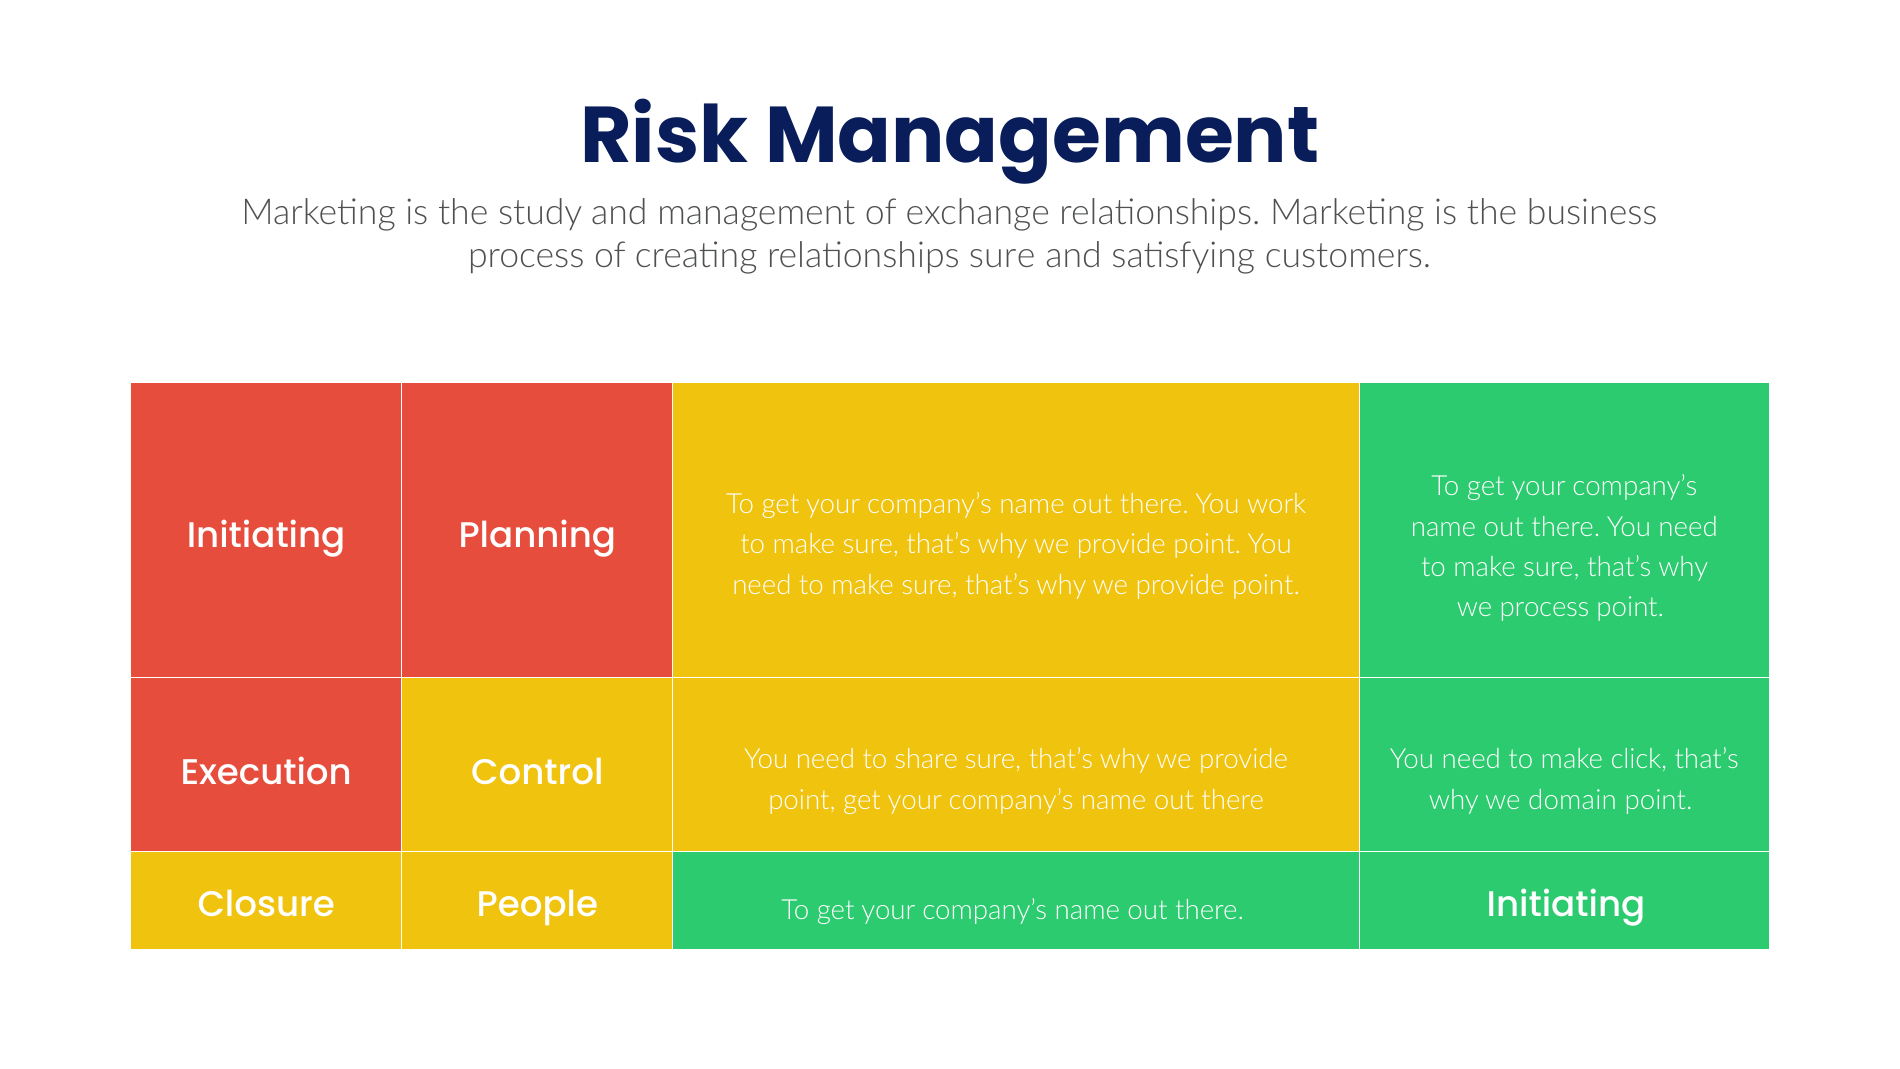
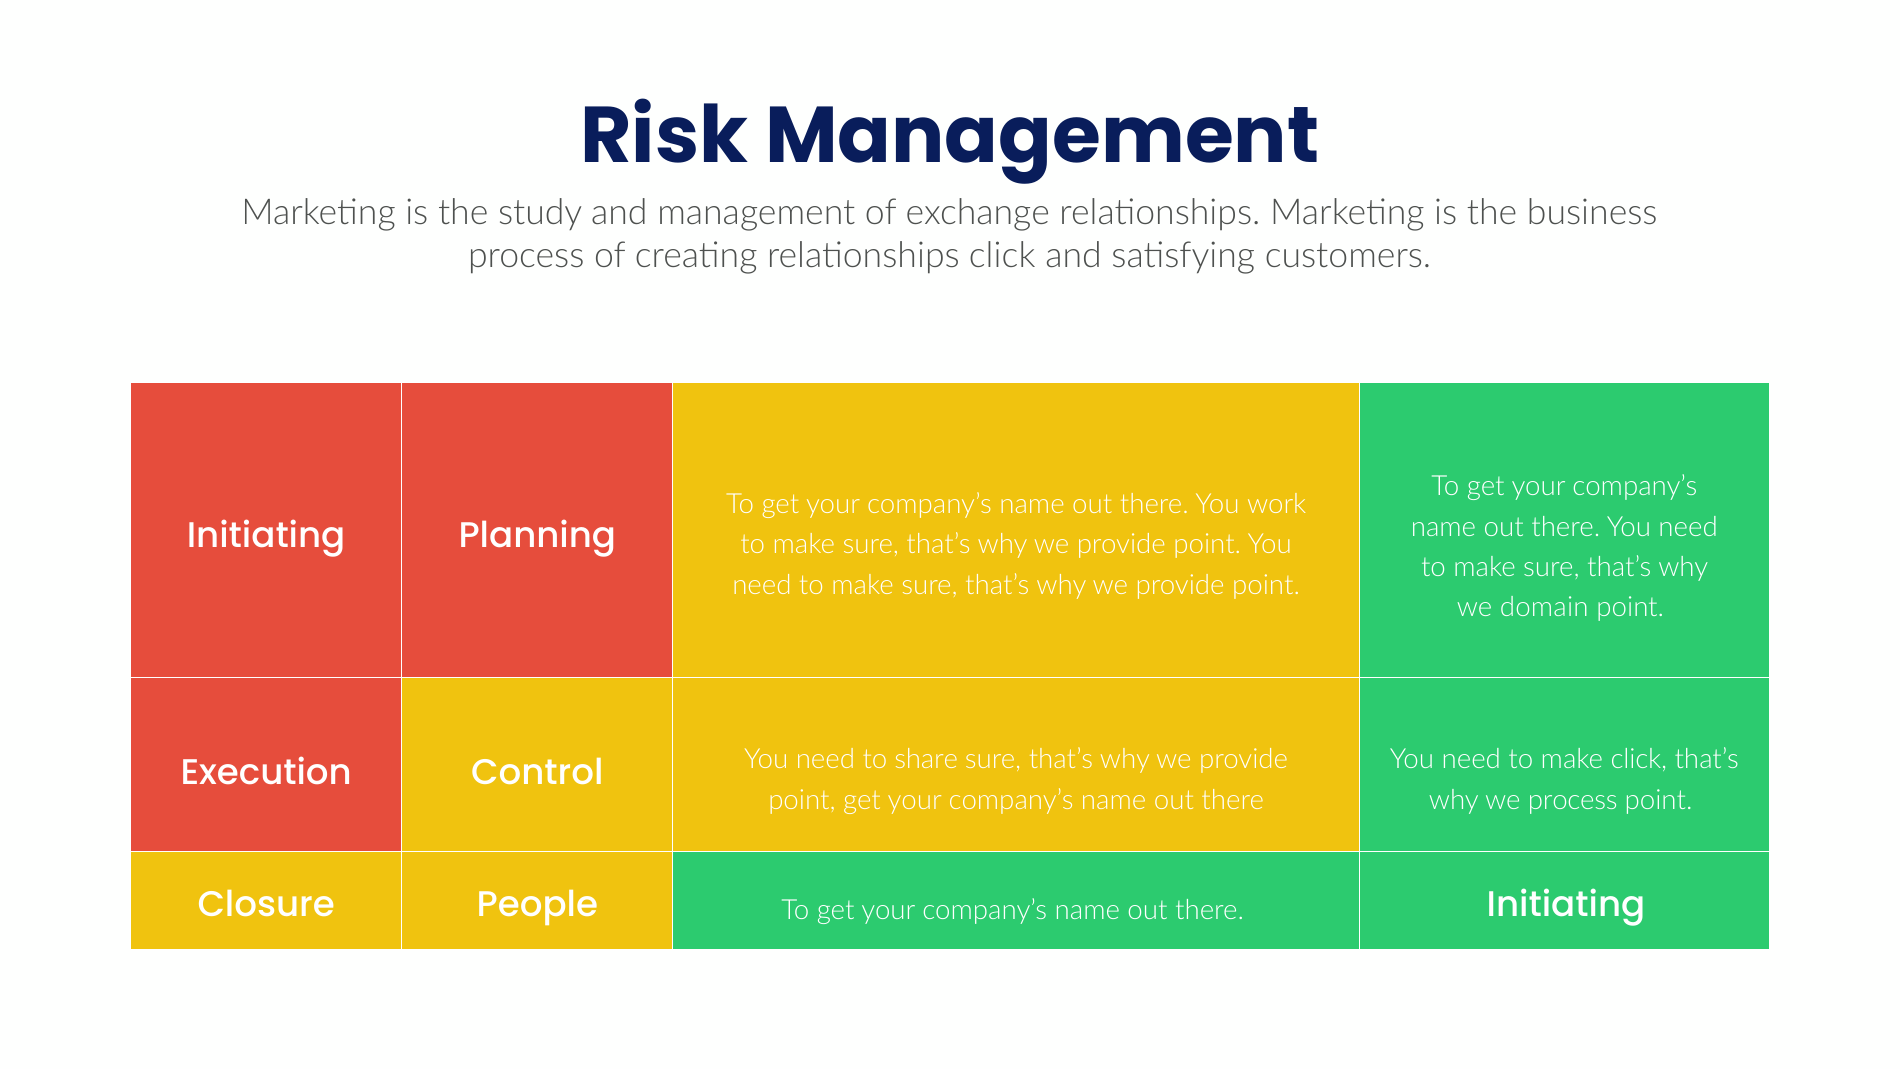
relationships sure: sure -> click (1002, 256)
we process: process -> domain (1544, 608)
we domain: domain -> process (1573, 800)
